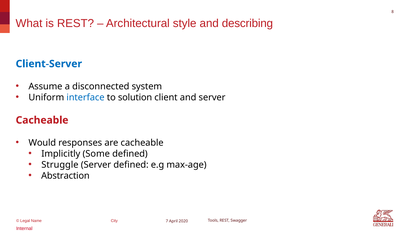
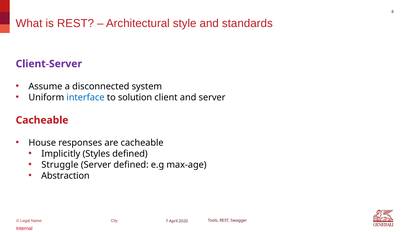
describing: describing -> standards (247, 23)
Client-Server colour: blue -> purple (49, 64)
Would: Would -> House (42, 143)
Some: Some -> Styles (96, 154)
